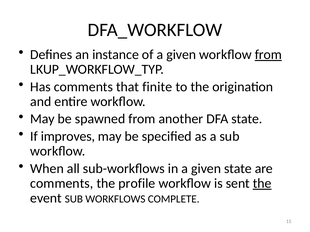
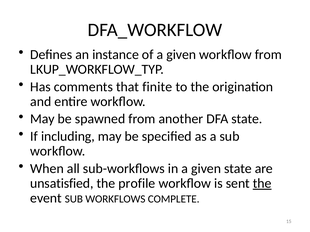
from underline: present -> none (268, 55)
improves: improves -> including (68, 137)
comments: comments -> unsatisfied (62, 184)
